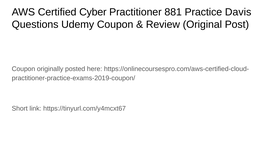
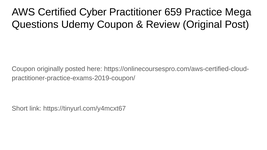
881: 881 -> 659 (173, 12)
Davis: Davis -> Mega (238, 12)
